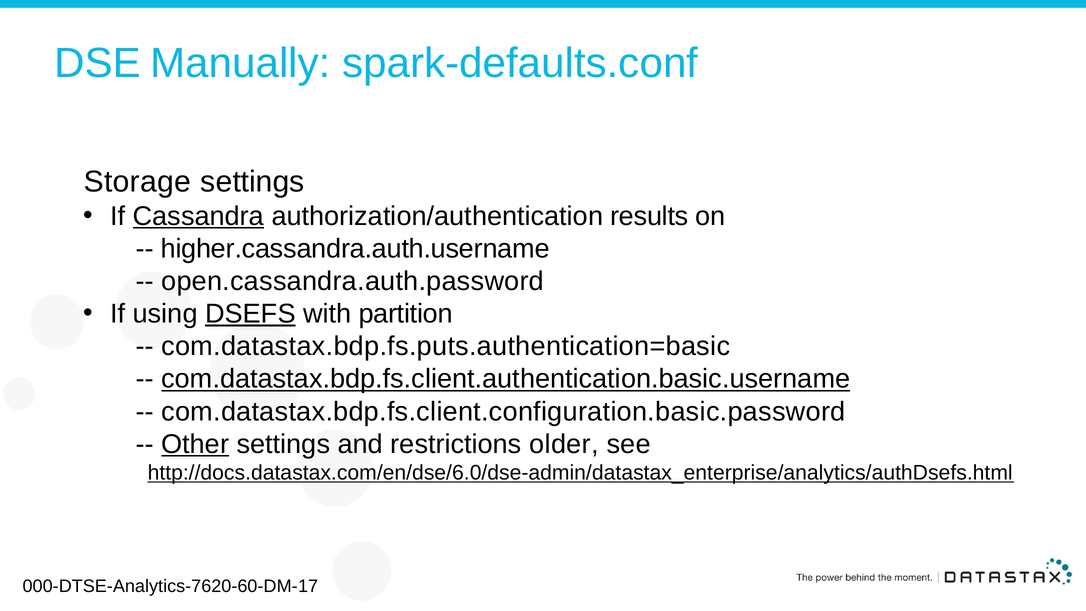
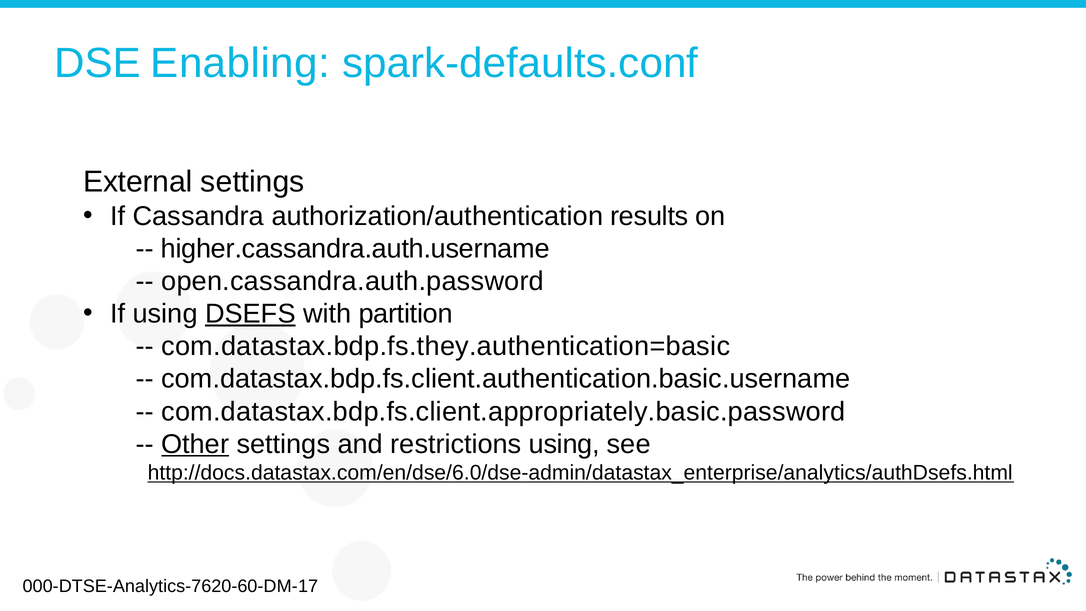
Manually: Manually -> Enabling (240, 63)
Storage: Storage -> External (138, 182)
Cassandra underline: present -> none (198, 216)
com.datastax.bdp.fs.puts.authentication=basic: com.datastax.bdp.fs.puts.authentication=basic -> com.datastax.bdp.fs.they.authentication=basic (446, 346)
com.datastax.bdp.fs.client.authentication.basic.username underline: present -> none (506, 379)
com.datastax.bdp.fs.client.configuration.basic.password: com.datastax.bdp.fs.client.configuration.basic.password -> com.datastax.bdp.fs.client.appropriately.basic.password (503, 412)
restrictions older: older -> using (564, 444)
